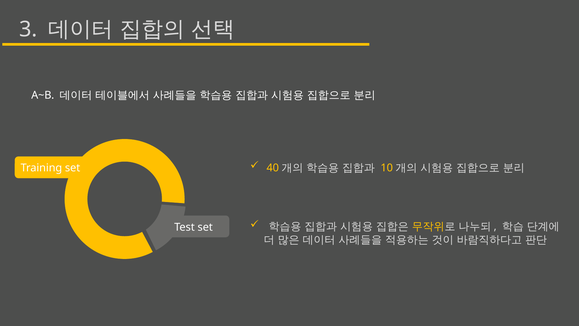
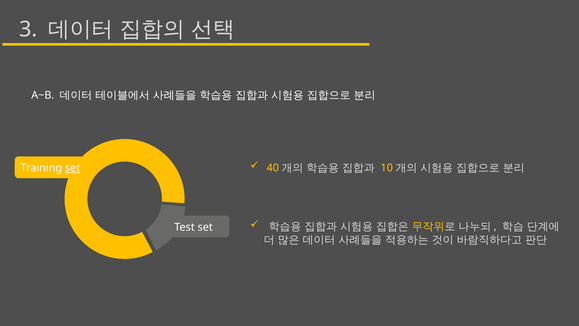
set underline: none -> present (73, 168)
